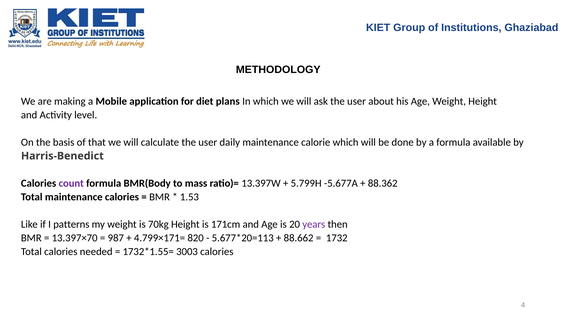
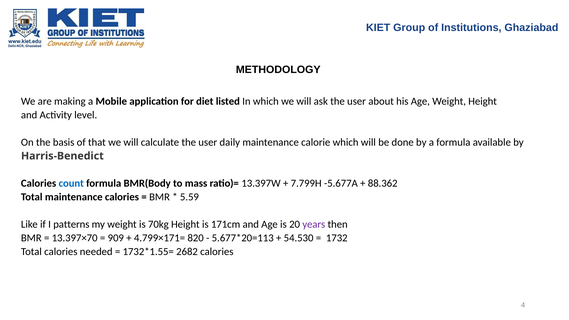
plans: plans -> listed (228, 101)
count colour: purple -> blue (71, 183)
5.799H: 5.799H -> 7.799H (306, 183)
1.53: 1.53 -> 5.59 (189, 197)
987: 987 -> 909 (116, 238)
88.662: 88.662 -> 54.530 (299, 238)
3003: 3003 -> 2682 (187, 252)
